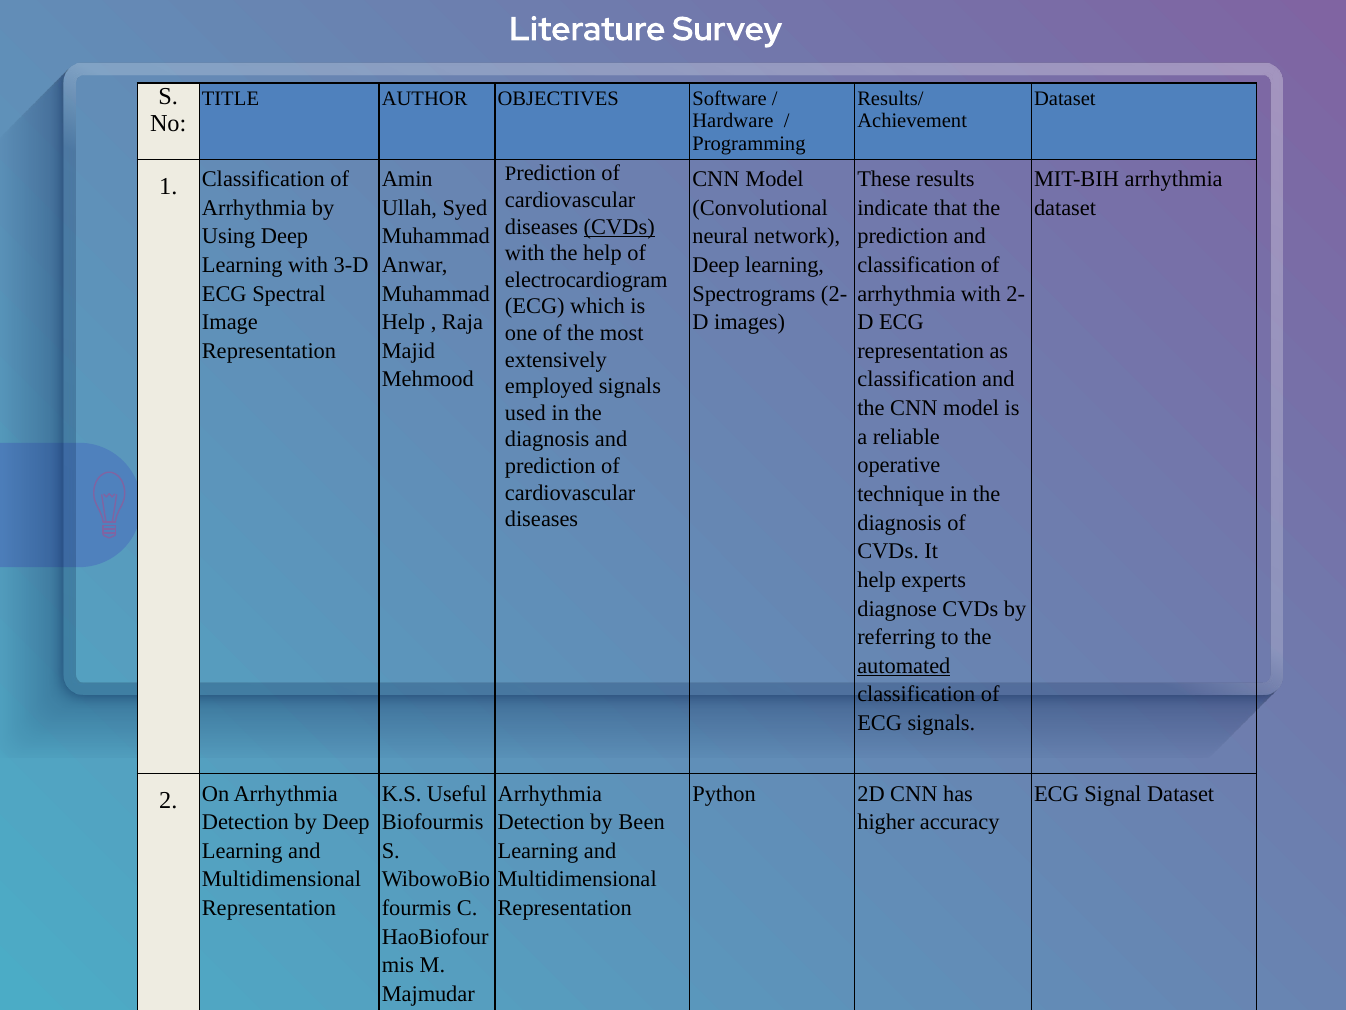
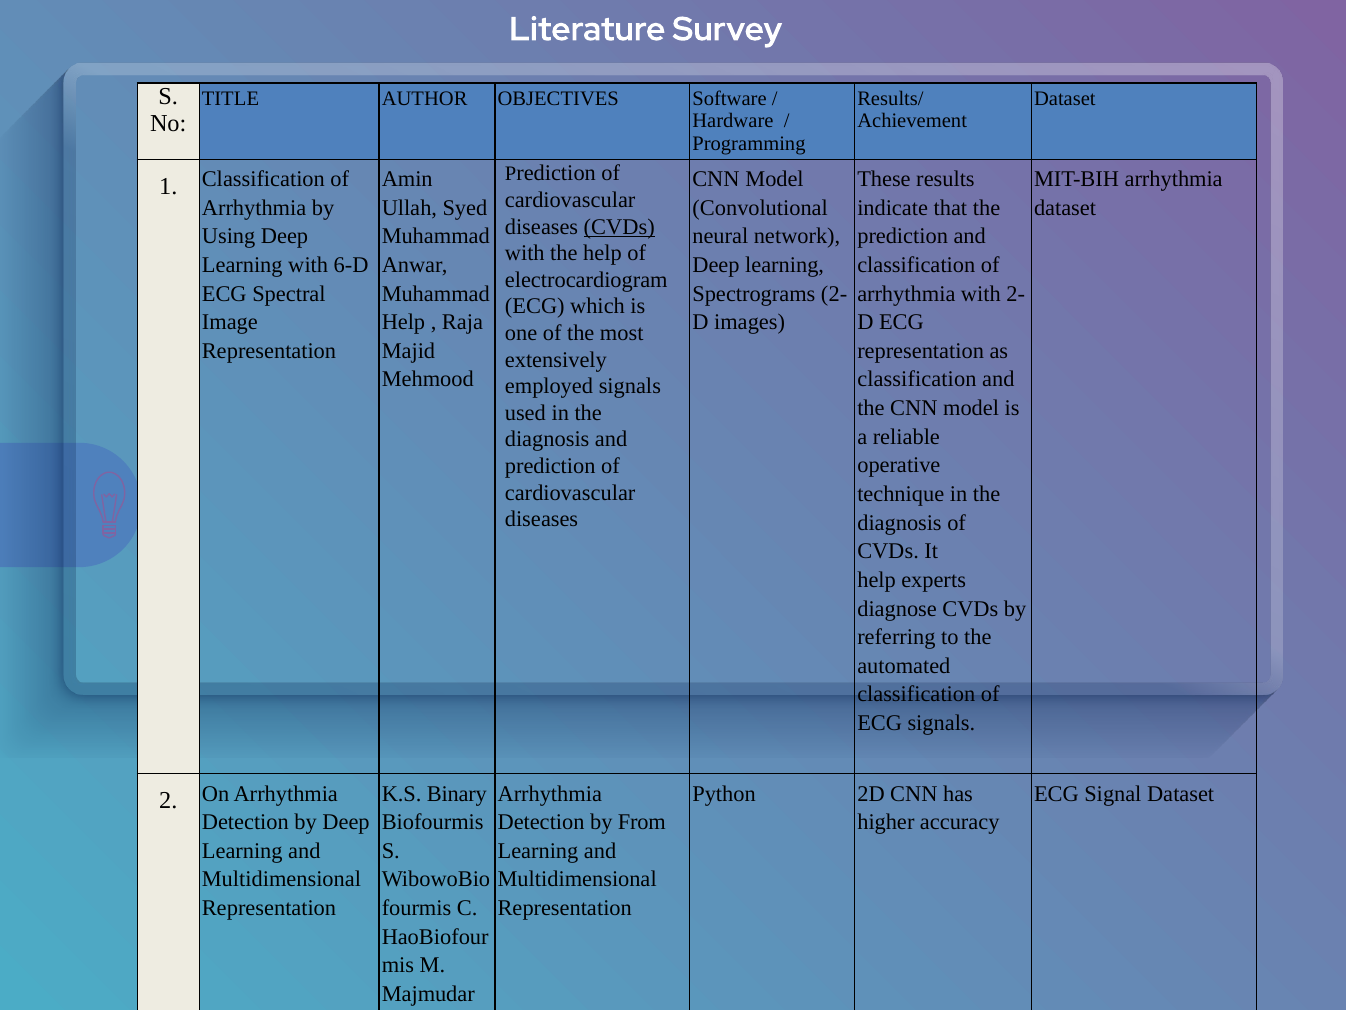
3-D: 3-D -> 6-D (351, 265)
automated underline: present -> none (904, 666)
Useful: Useful -> Binary (457, 793)
Been: Been -> From (642, 822)
